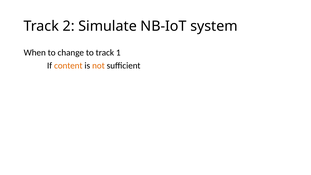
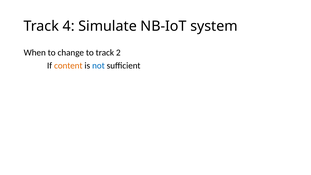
2: 2 -> 4 (69, 26)
1: 1 -> 2 (118, 53)
not colour: orange -> blue (98, 66)
